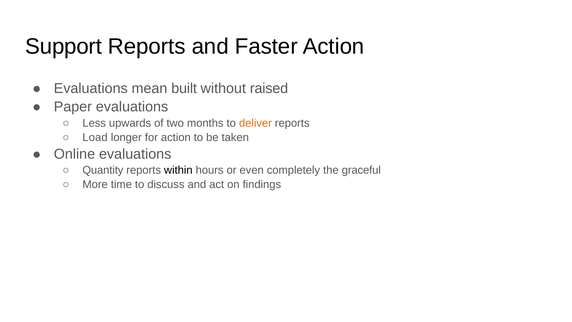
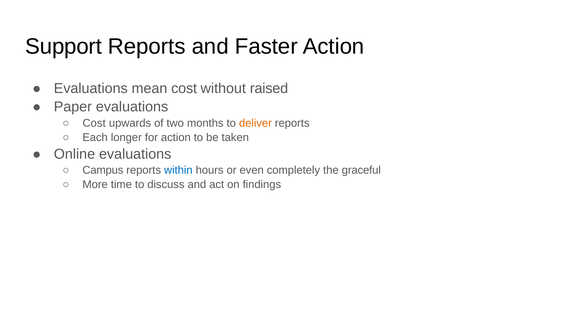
mean built: built -> cost (184, 88)
Less: Less -> Cost (94, 123)
Load: Load -> Each (95, 137)
Quantity: Quantity -> Campus (103, 170)
within colour: black -> blue (178, 170)
